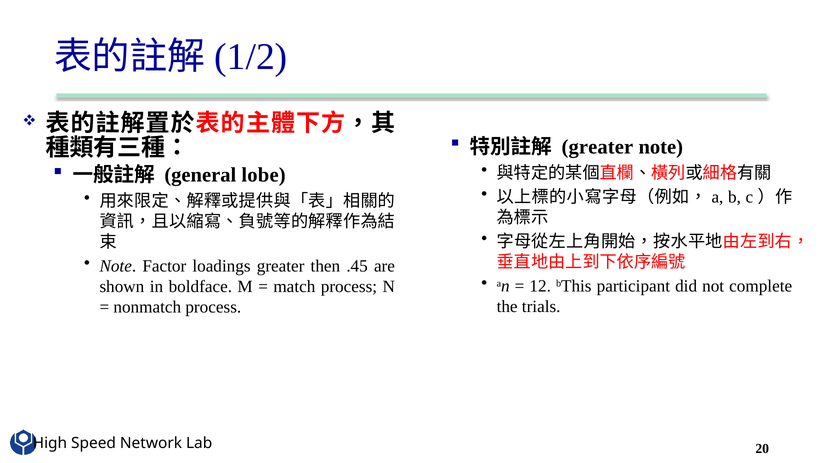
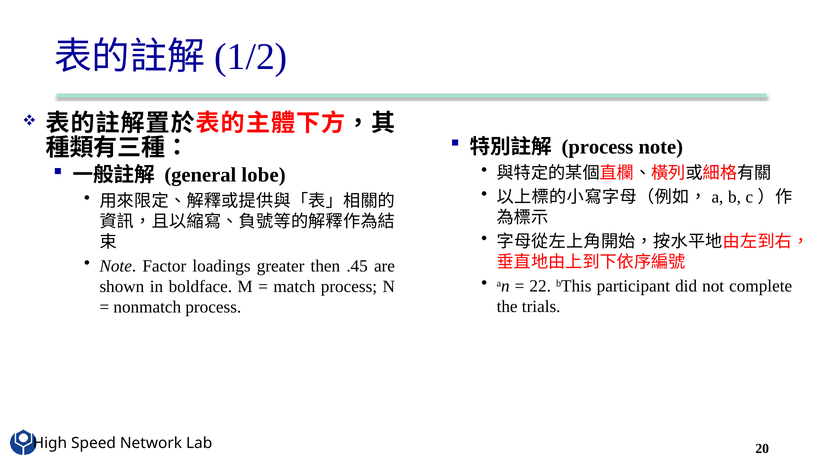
greater: greater -> process (597, 147)
12: 12 -> 22 (540, 286)
